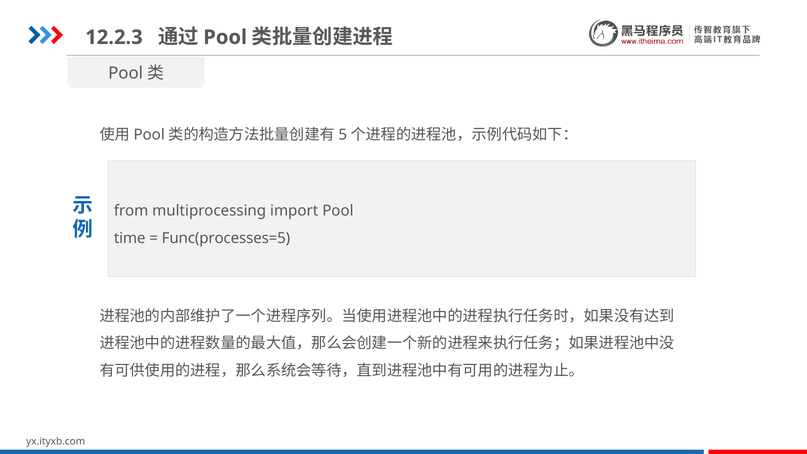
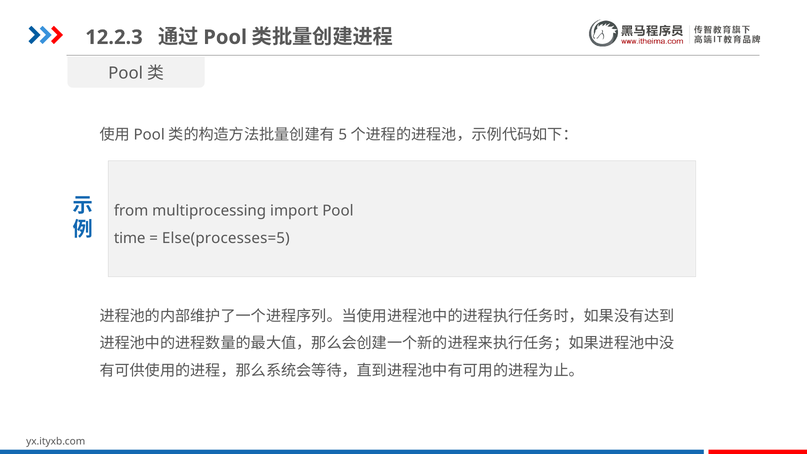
Func(processes=5: Func(processes=5 -> Else(processes=5 (226, 238)
